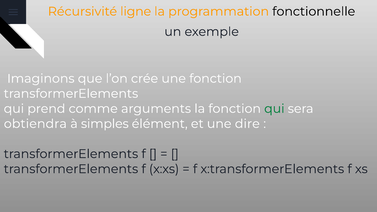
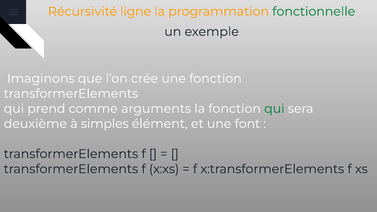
fonctionnelle colour: black -> green (314, 11)
obtiendra: obtiendra -> deuxième (35, 124)
dire: dire -> font (247, 124)
